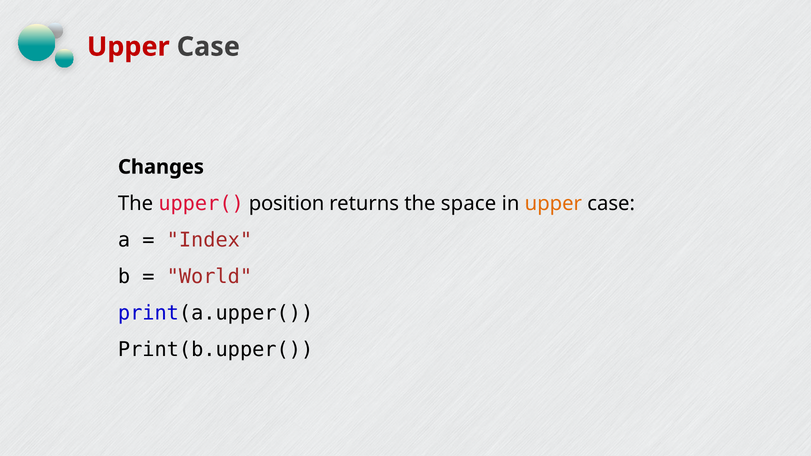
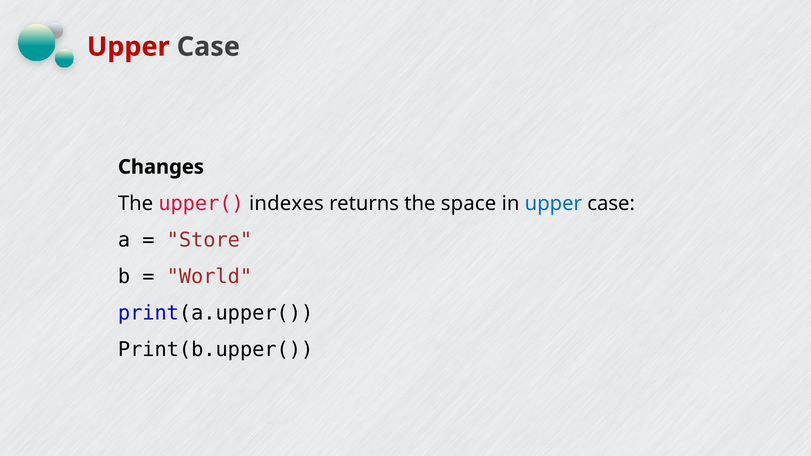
position: position -> indexes (286, 204)
upper colour: orange -> blue (553, 204)
Index: Index -> Store (209, 240)
